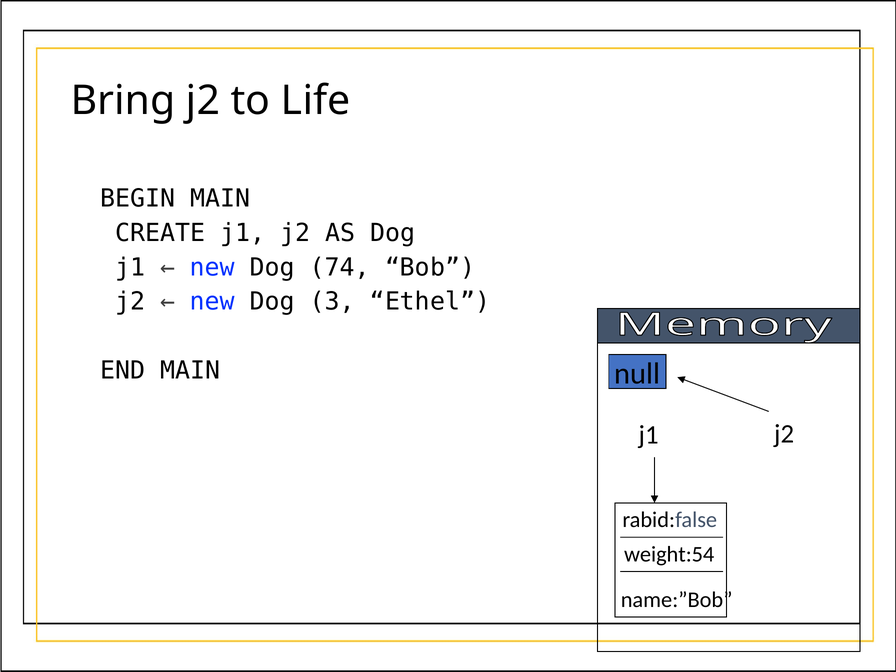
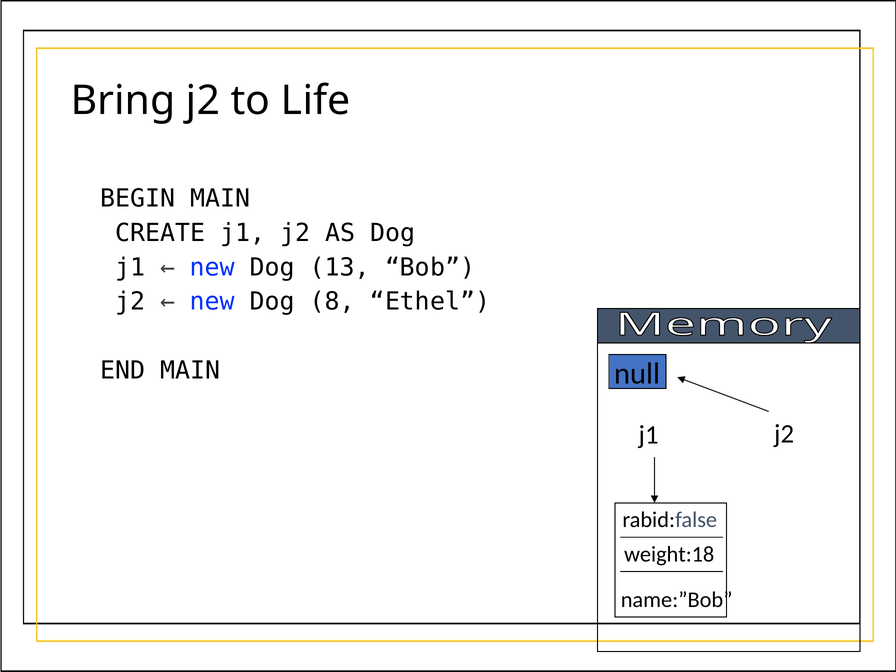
74: 74 -> 13 (340, 267)
3: 3 -> 8 (332, 302)
weight:54: weight:54 -> weight:18 (669, 554)
